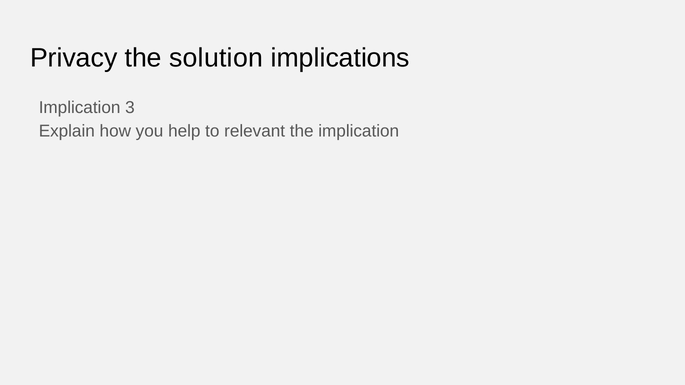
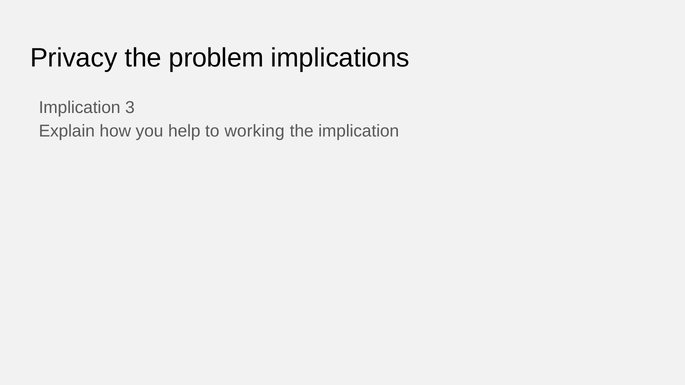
solution: solution -> problem (216, 58)
relevant: relevant -> working (255, 131)
